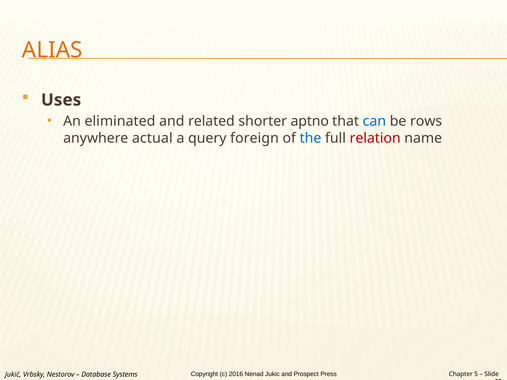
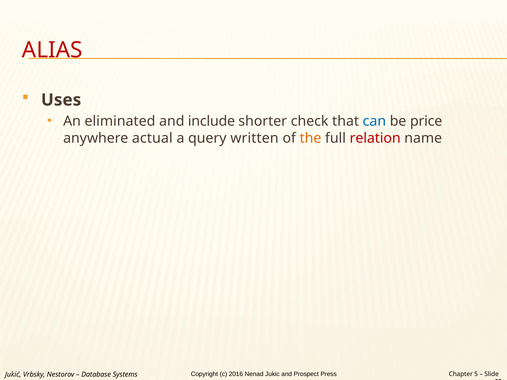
ALIAS colour: orange -> red (52, 50)
related: related -> include (211, 121)
aptno: aptno -> check (310, 121)
rows: rows -> price (426, 121)
foreign: foreign -> written (254, 138)
the colour: blue -> orange (310, 138)
